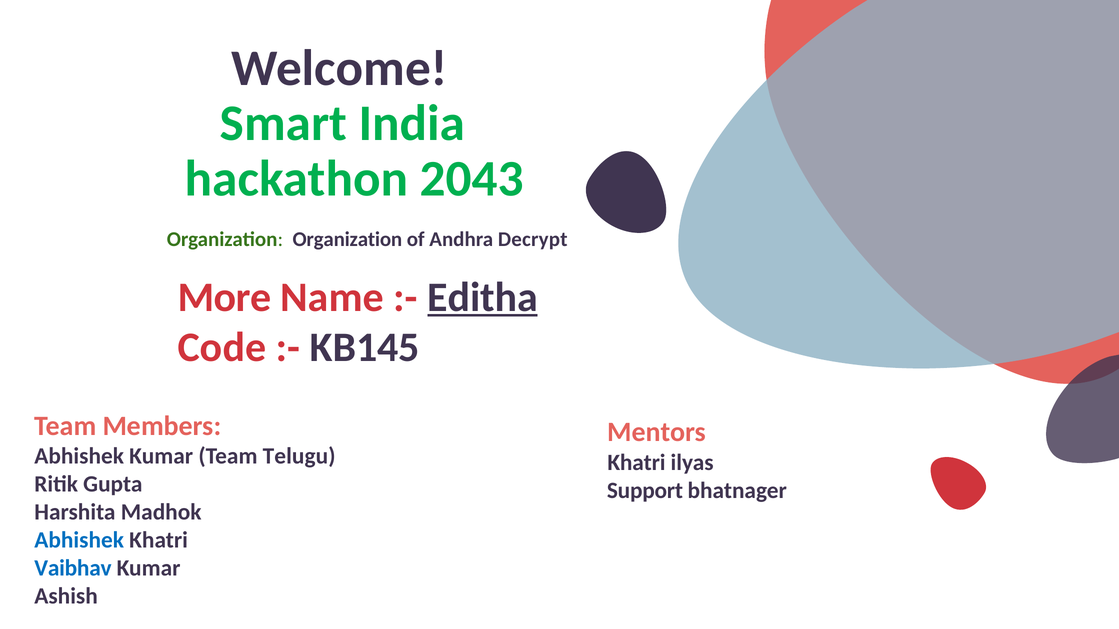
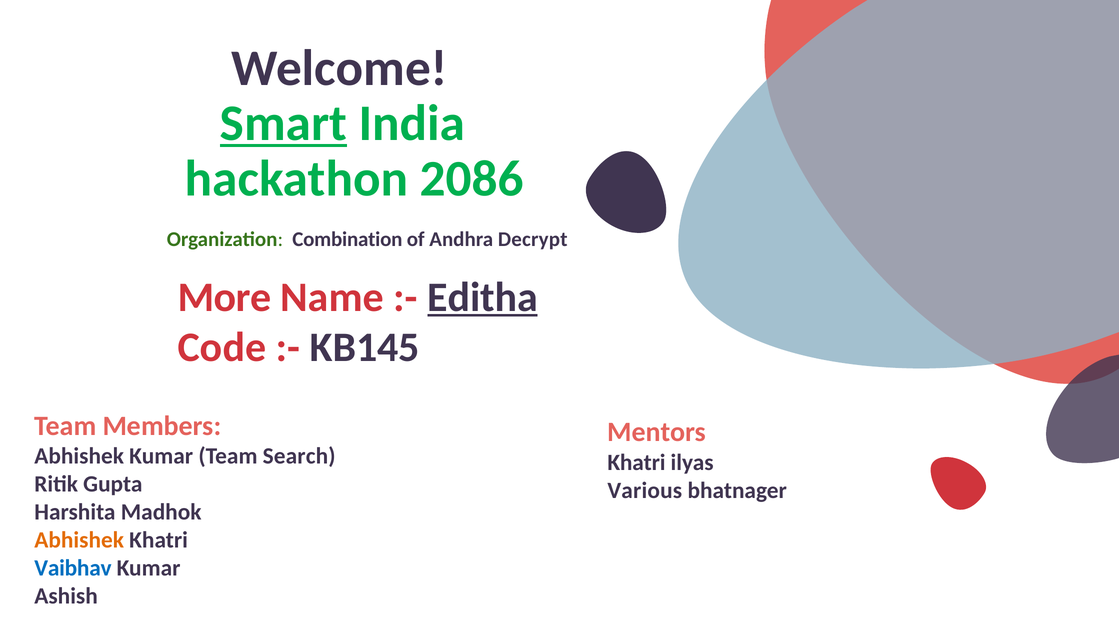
Smart underline: none -> present (283, 124)
2043: 2043 -> 2086 (472, 179)
Organization Organization: Organization -> Combination (347, 239)
Telugu: Telugu -> Search (299, 457)
Support: Support -> Various (645, 491)
Abhishek colour: blue -> orange (79, 541)
